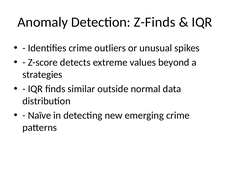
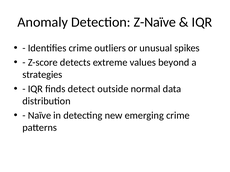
Z-Finds: Z-Finds -> Z-Naïve (155, 22)
similar: similar -> detect (81, 89)
